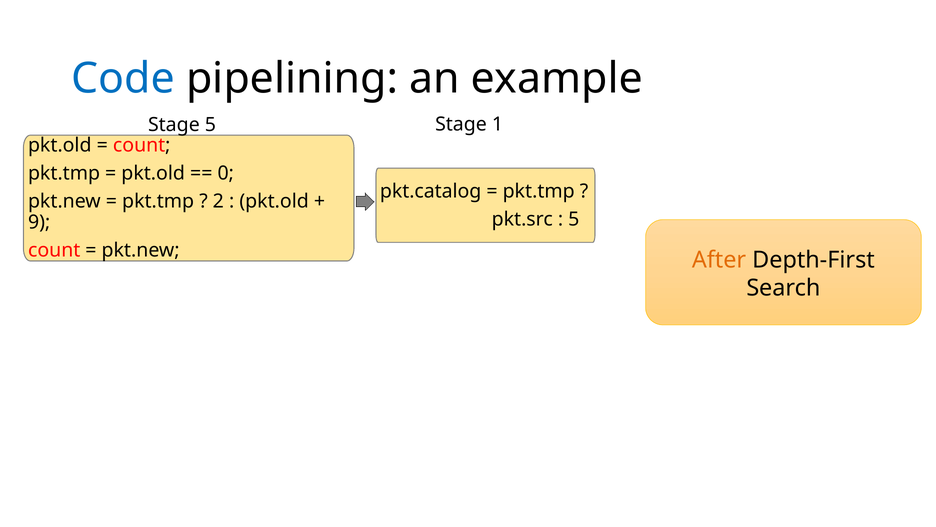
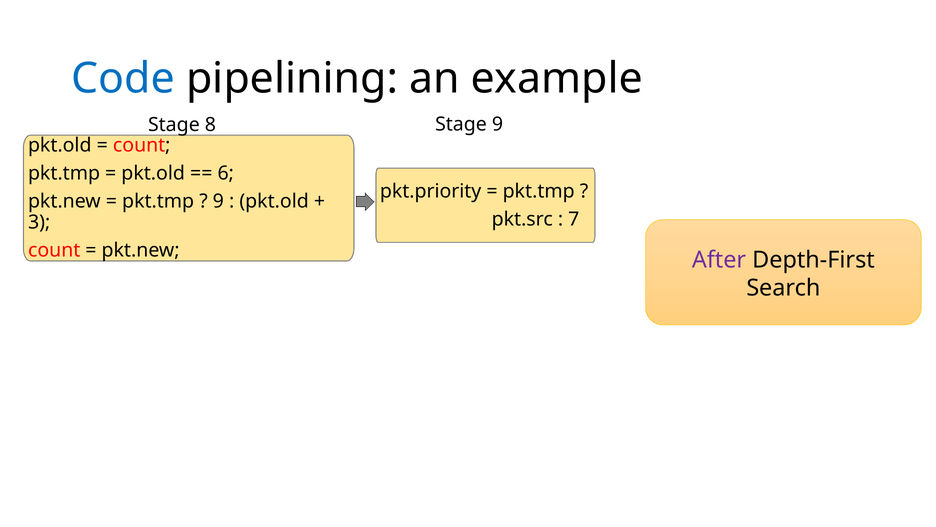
Stage 1: 1 -> 9 (497, 124)
Stage 5: 5 -> 8 (210, 125)
0: 0 -> 6 (226, 173)
pkt.catalog: pkt.catalog -> pkt.priority (431, 191)
2: 2 -> 9 (218, 201)
5: 5 -> 7 (574, 219)
9: 9 -> 3 (39, 222)
After colour: orange -> purple (719, 260)
